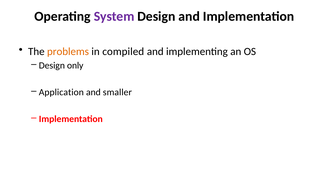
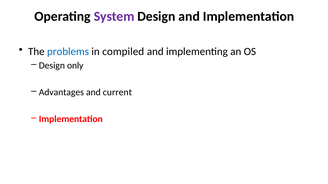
problems colour: orange -> blue (68, 52)
Application: Application -> Advantages (61, 93)
smaller: smaller -> current (117, 93)
